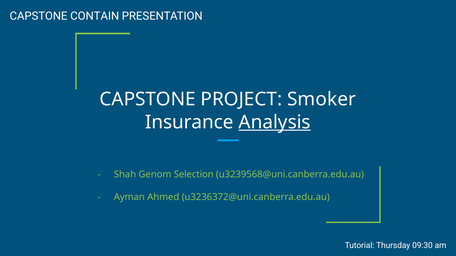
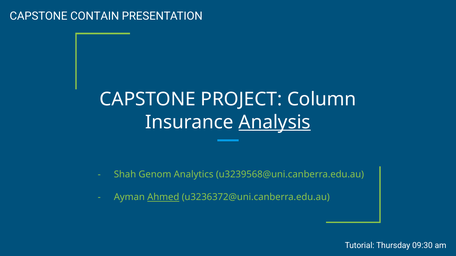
Smoker: Smoker -> Column (322, 100)
Selection: Selection -> Analytics (194, 175)
Ahmed underline: none -> present (163, 198)
